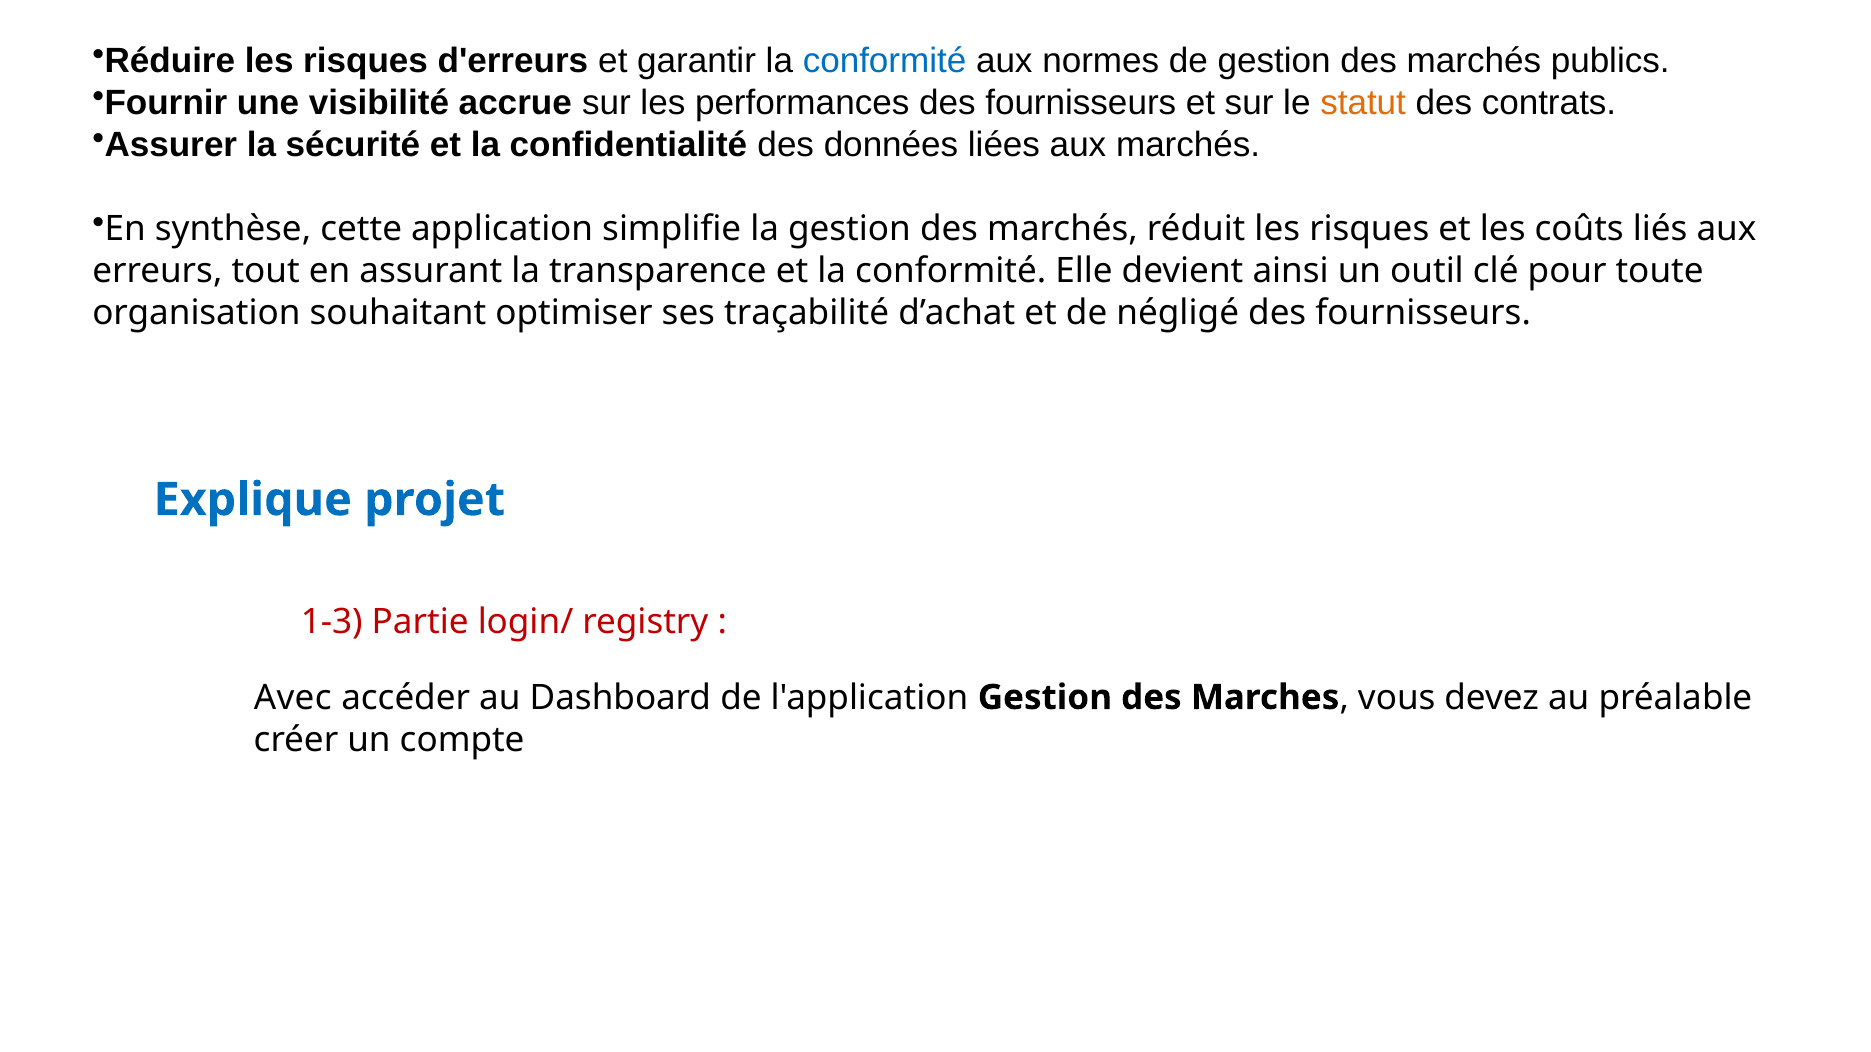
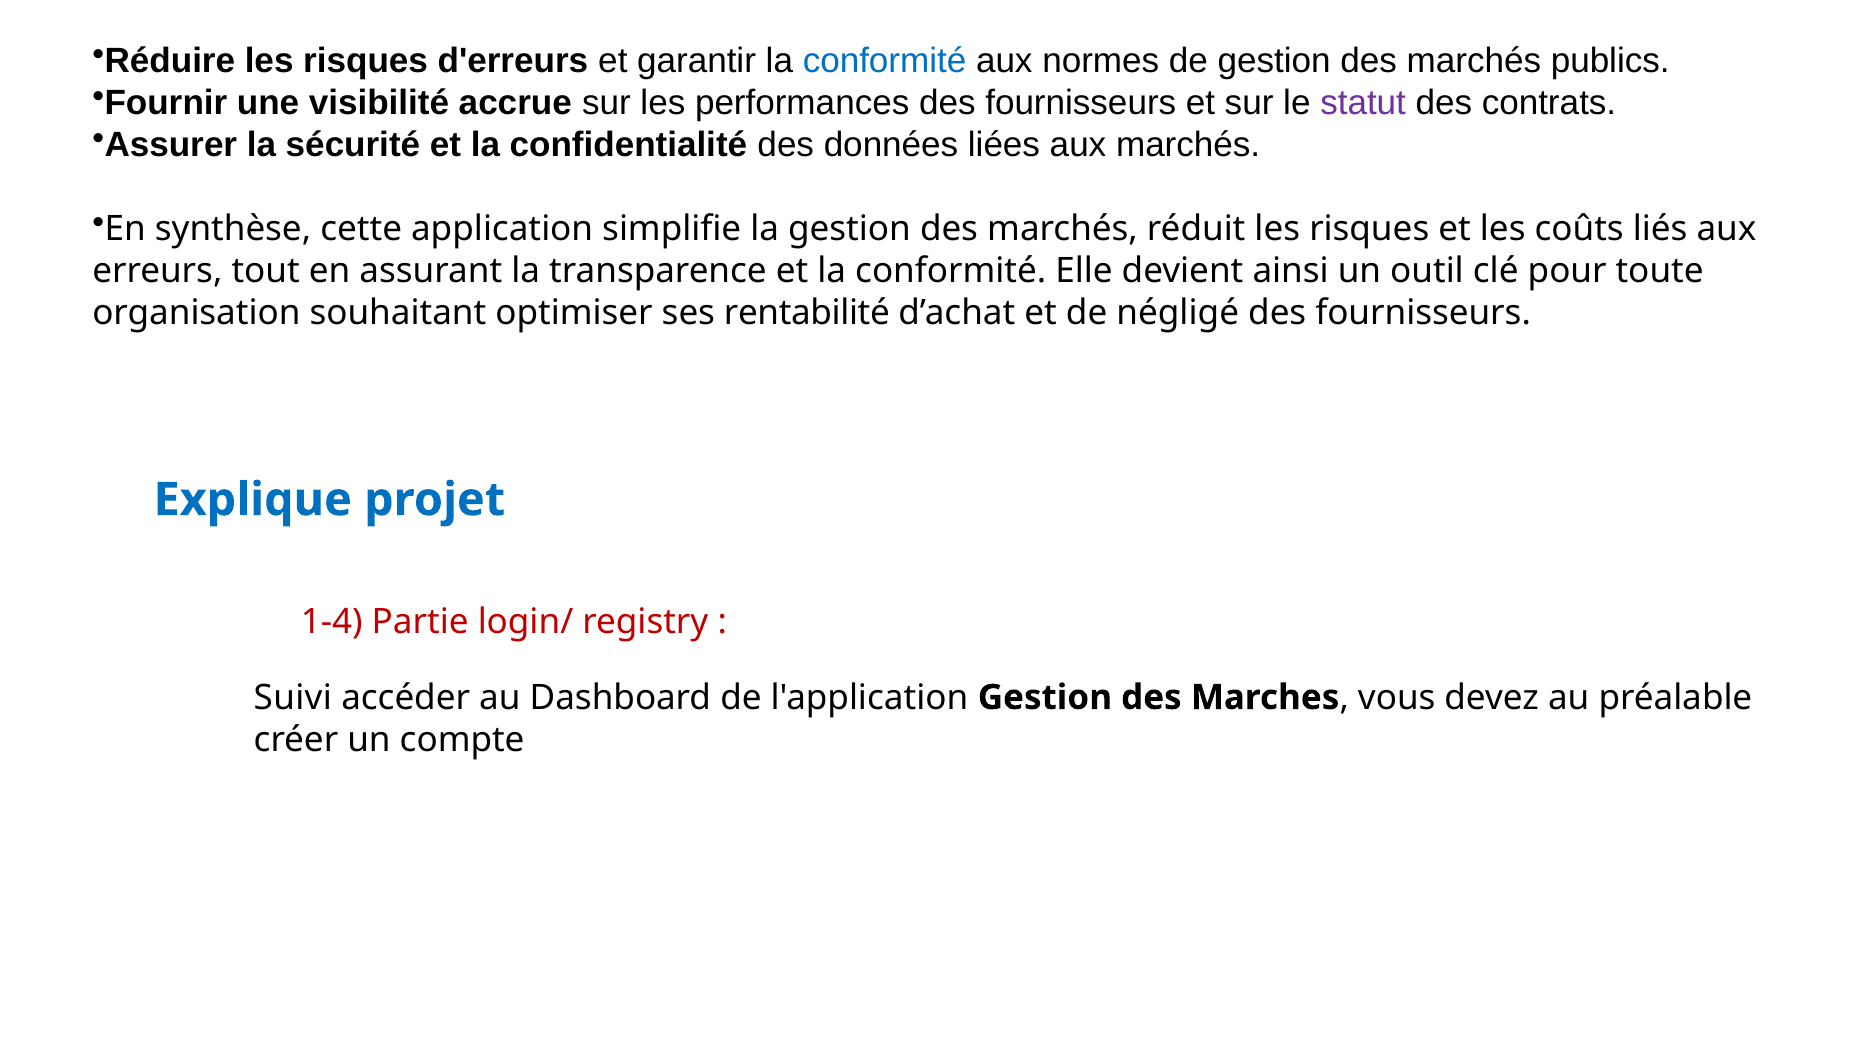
statut colour: orange -> purple (1363, 103)
traçabilité: traçabilité -> rentabilité (807, 313)
1-3: 1-3 -> 1-4 (332, 623)
Avec: Avec -> Suivi (293, 698)
